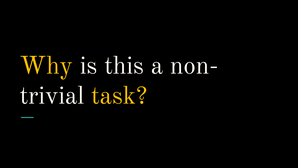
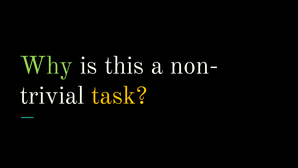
Why colour: yellow -> light green (46, 65)
